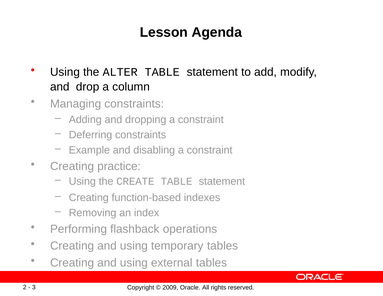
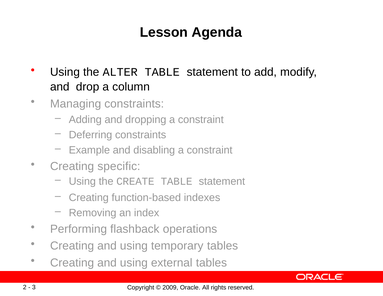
practice: practice -> specific (119, 166)
